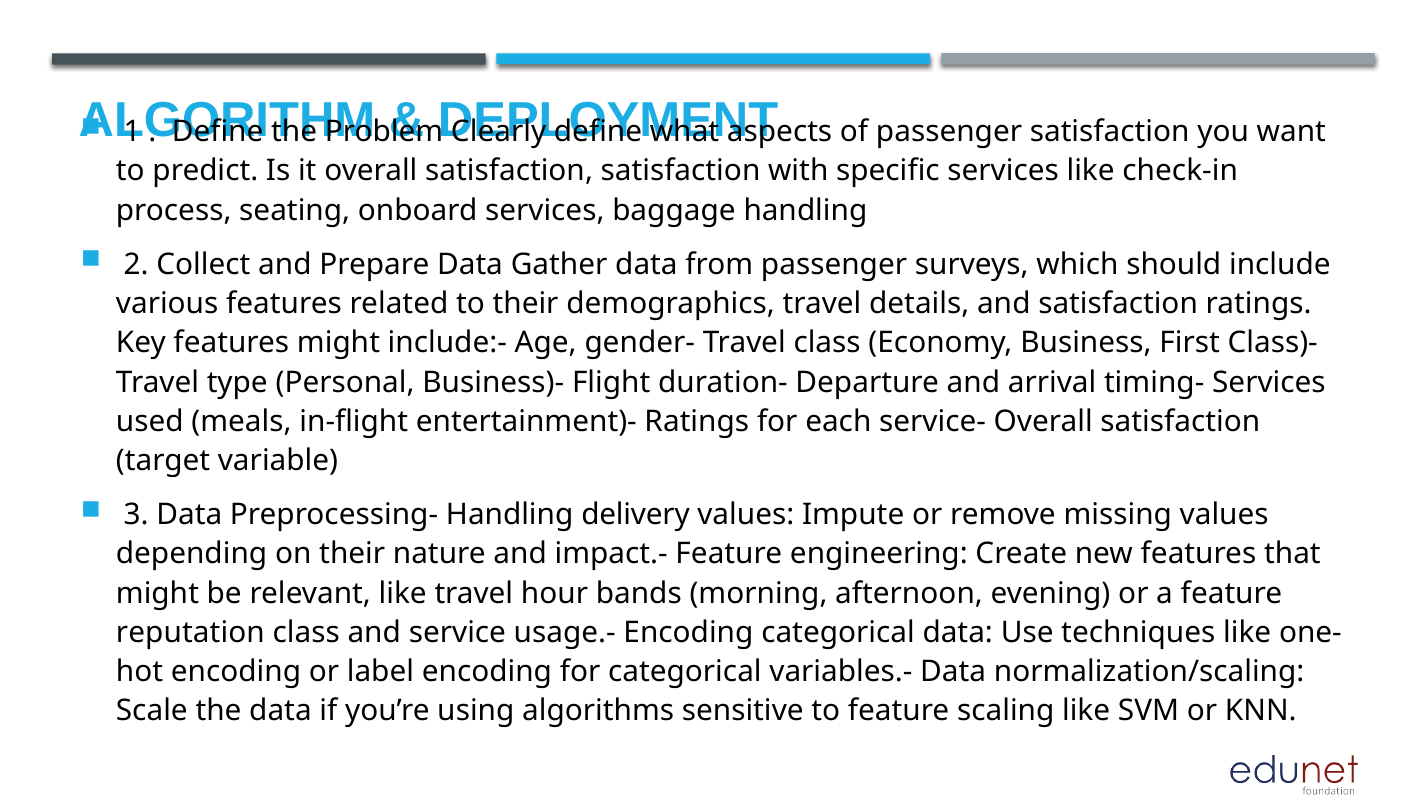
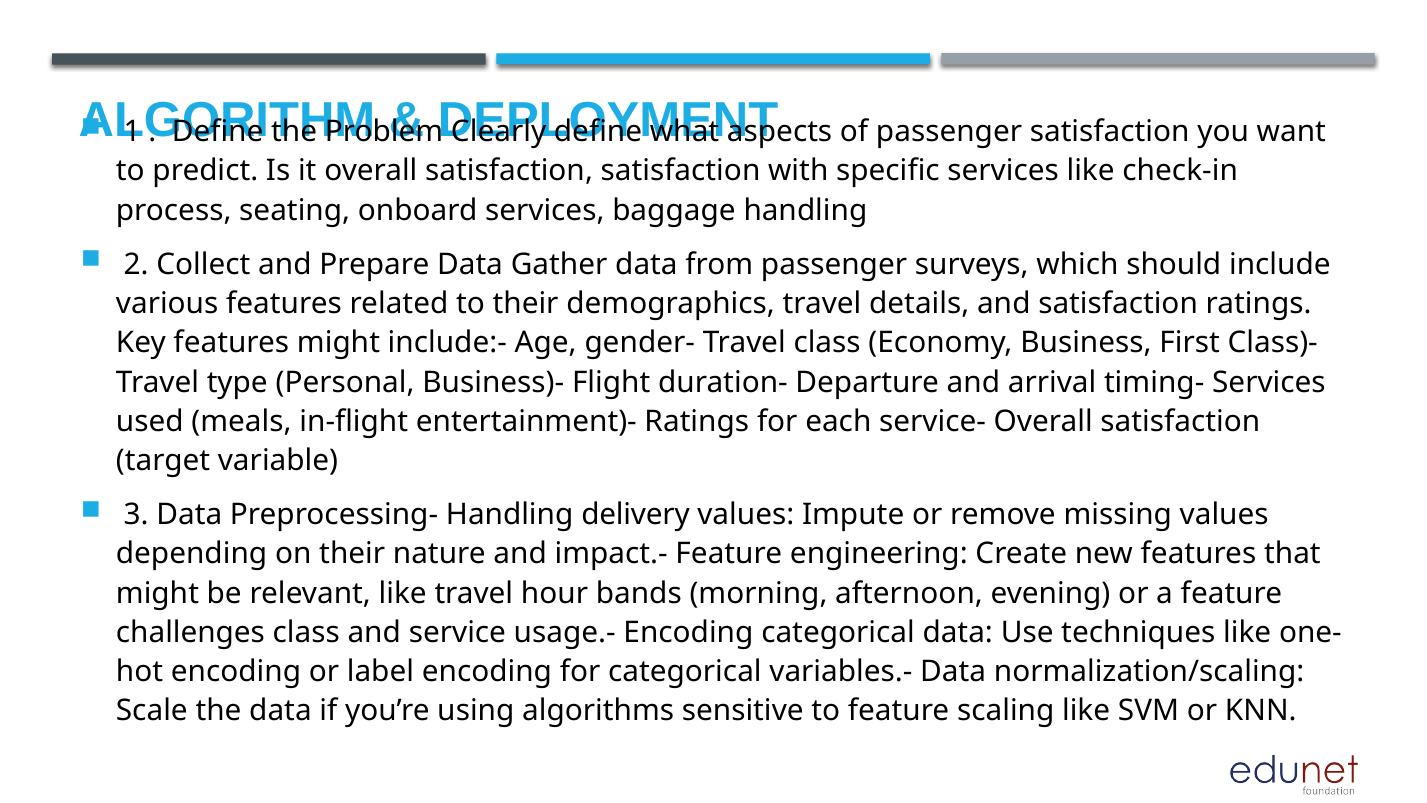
reputation: reputation -> challenges (190, 632)
